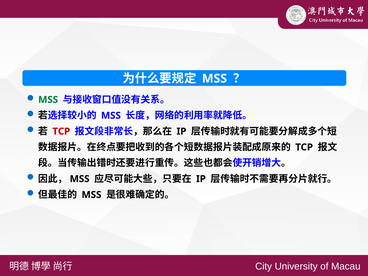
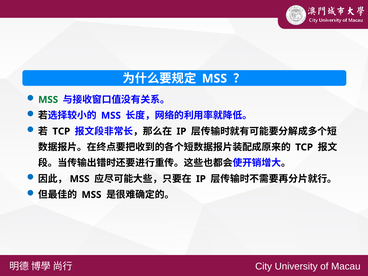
TCP colour: red -> black (61, 131)
